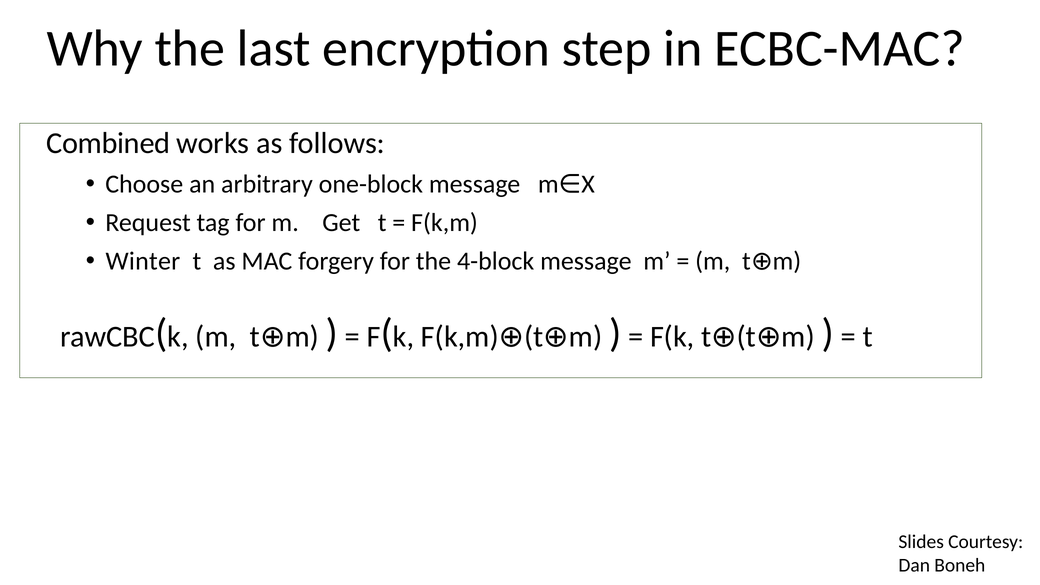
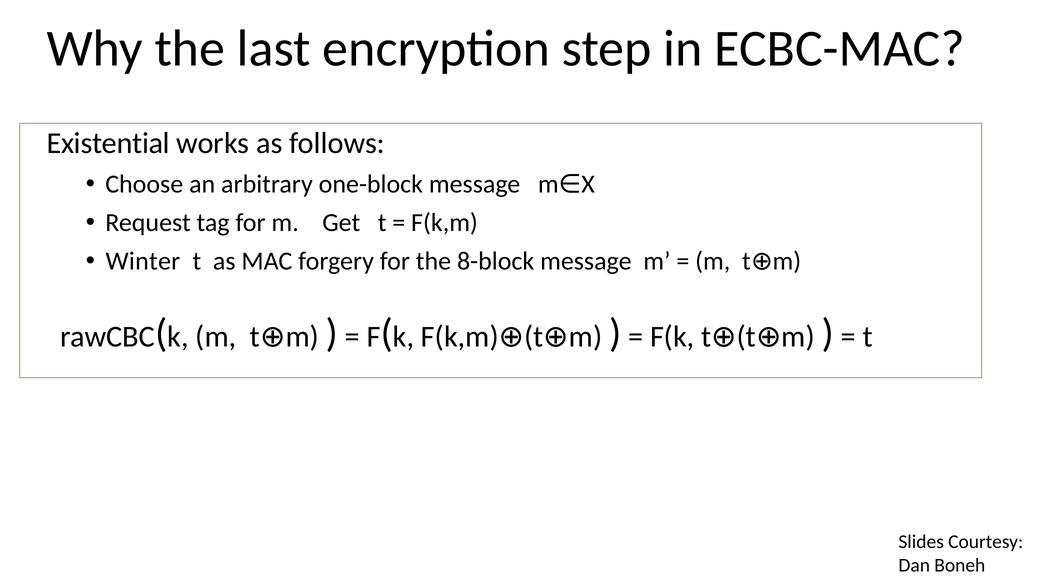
Combined: Combined -> Existential (108, 143)
4-block: 4-block -> 8-block (496, 261)
